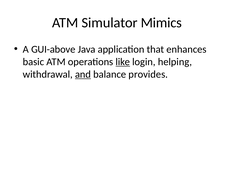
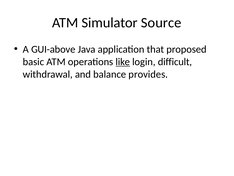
Mimics: Mimics -> Source (161, 23)
enhances: enhances -> proposed (186, 49)
helping: helping -> difficult (175, 62)
and underline: present -> none (83, 74)
